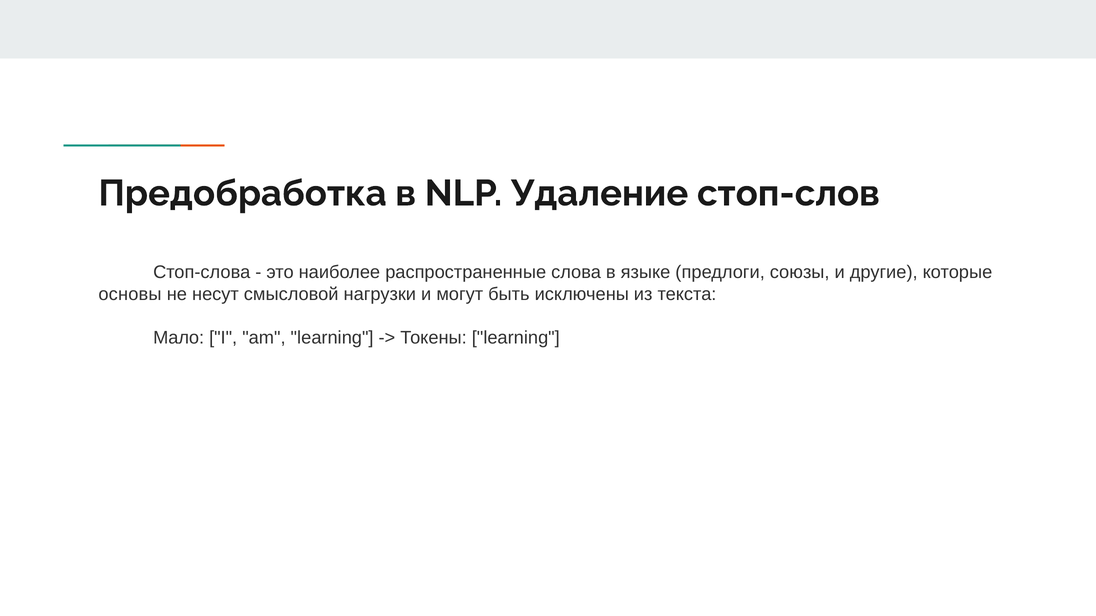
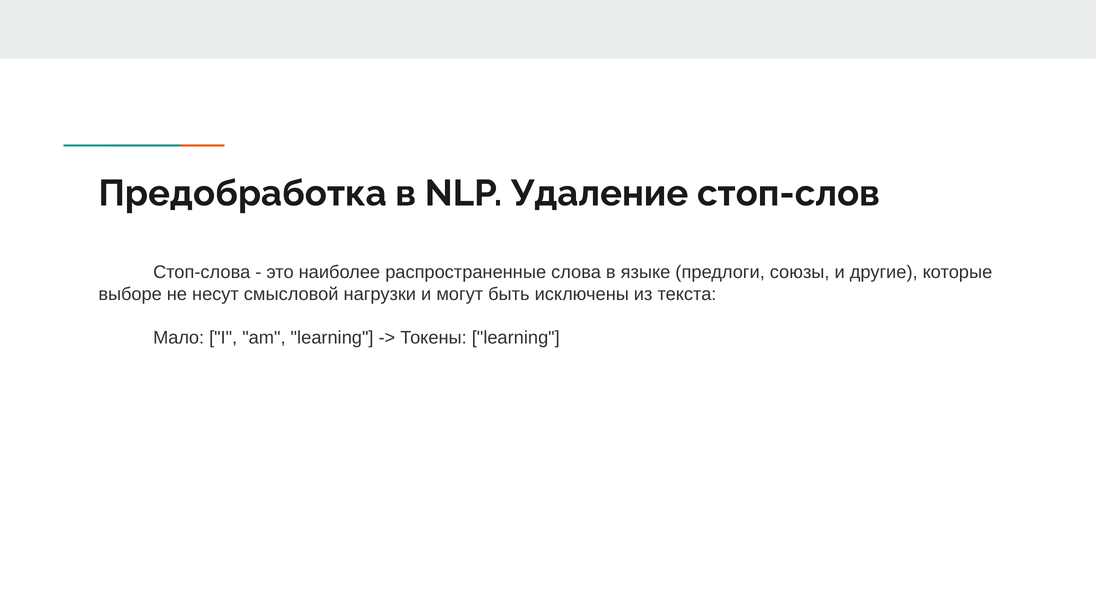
основы: основы -> выборе (130, 294)
